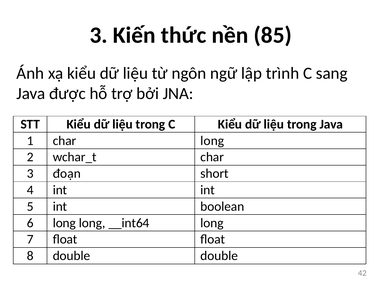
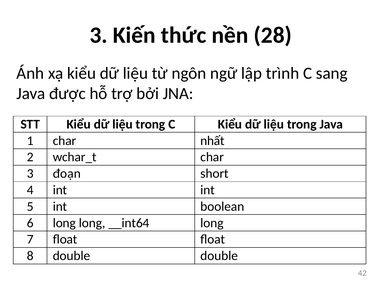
85: 85 -> 28 (273, 35)
char long: long -> nhất (212, 141)
